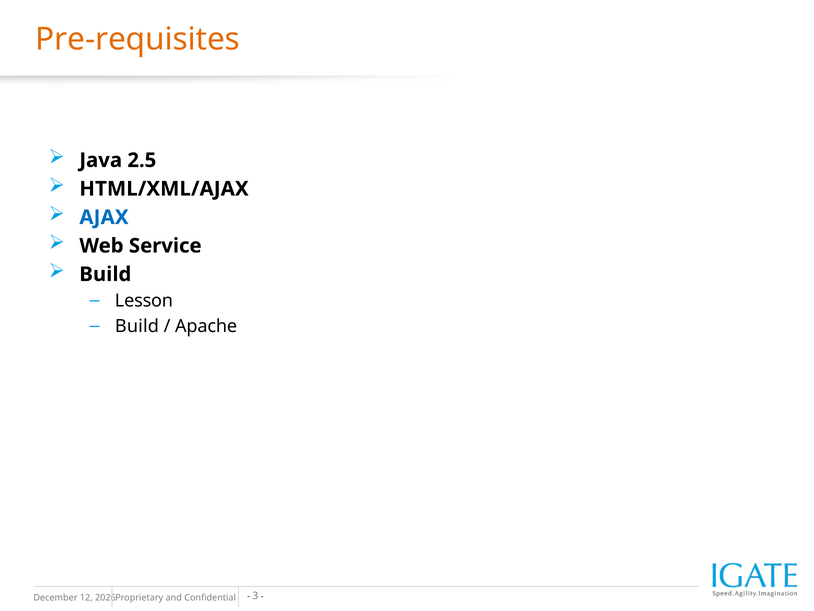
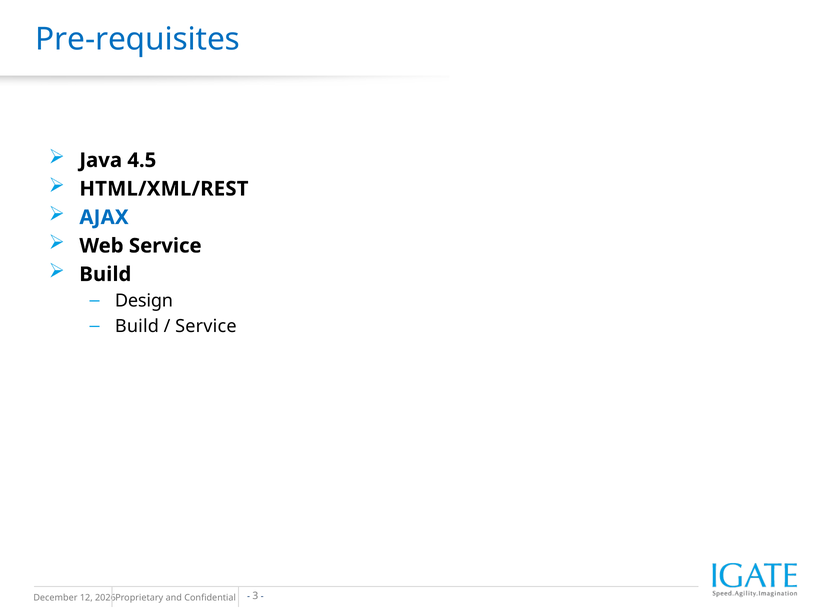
Pre-requisites colour: orange -> blue (138, 39)
2.5: 2.5 -> 4.5 (142, 160)
HTML/XML/AJAX: HTML/XML/AJAX -> HTML/XML/REST (164, 189)
Lesson: Lesson -> Design (144, 301)
Apache: Apache -> Service (206, 326)
